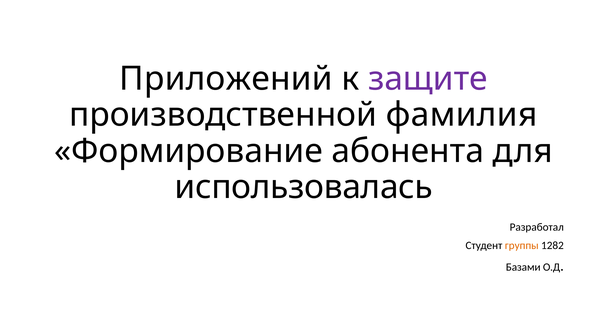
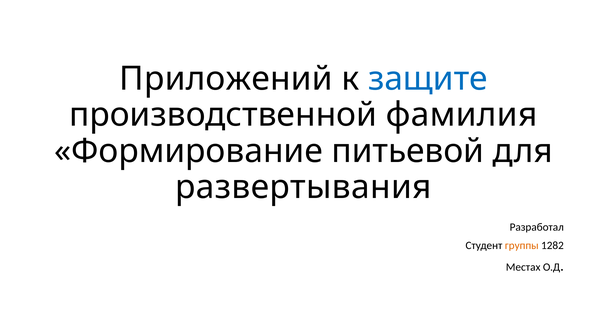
защите colour: purple -> blue (428, 79)
абонента: абонента -> питьевой (408, 151)
использовалась: использовалась -> развертывания (303, 187)
Базами: Базами -> Местах (523, 267)
